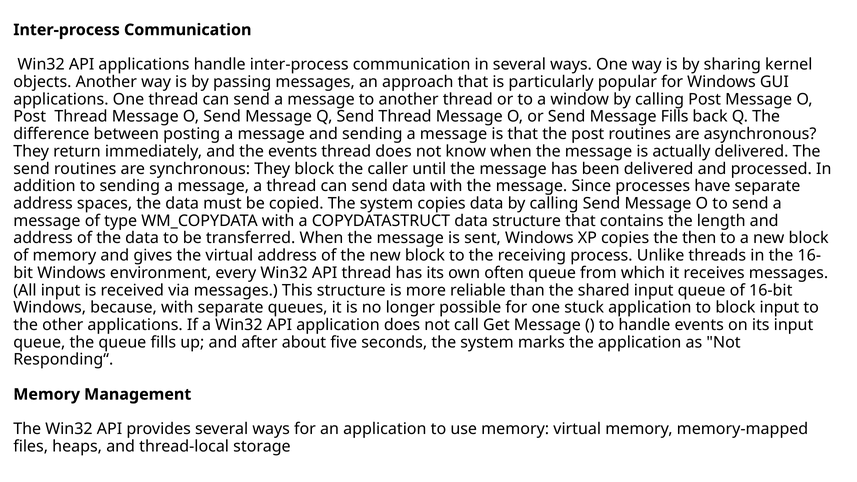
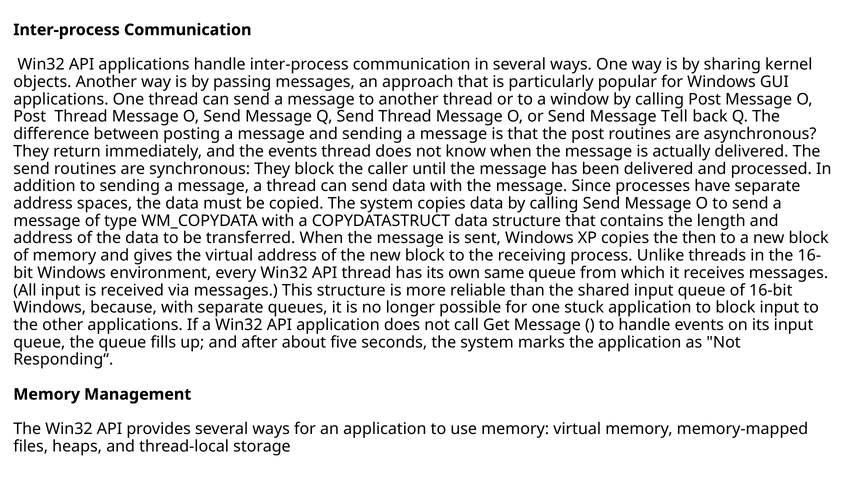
Message Fills: Fills -> Tell (674, 117)
often: often -> same (504, 273)
